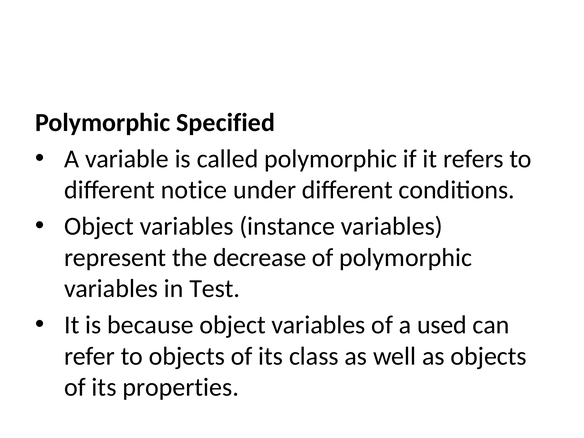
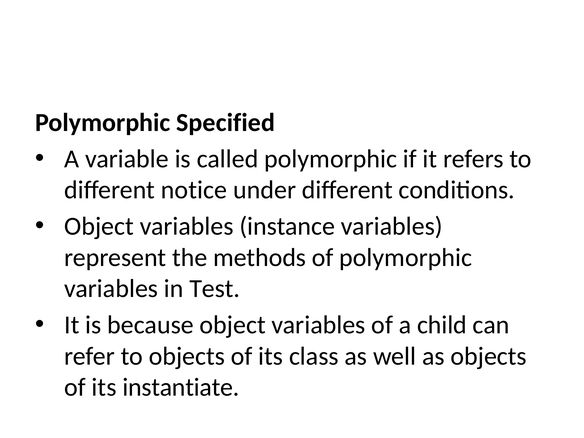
decrease: decrease -> methods (260, 258)
used: used -> child (442, 325)
properties: properties -> instantiate (181, 387)
